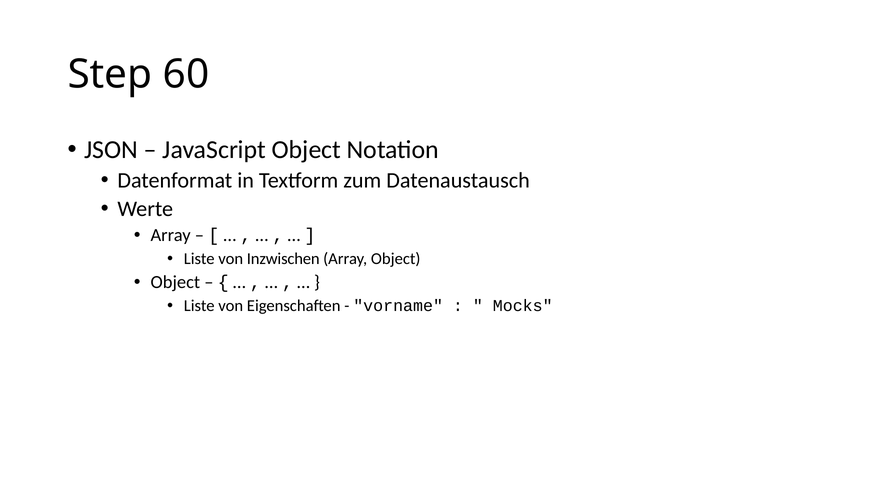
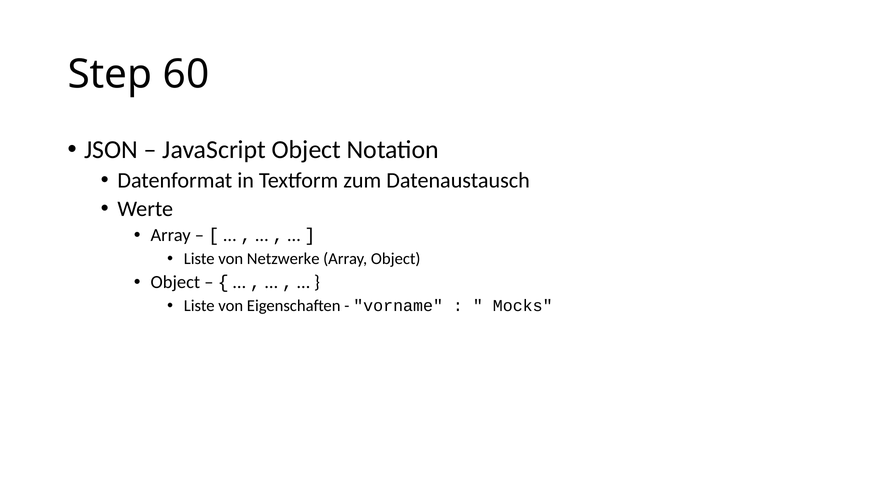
Inzwischen: Inzwischen -> Netzwerke (283, 259)
